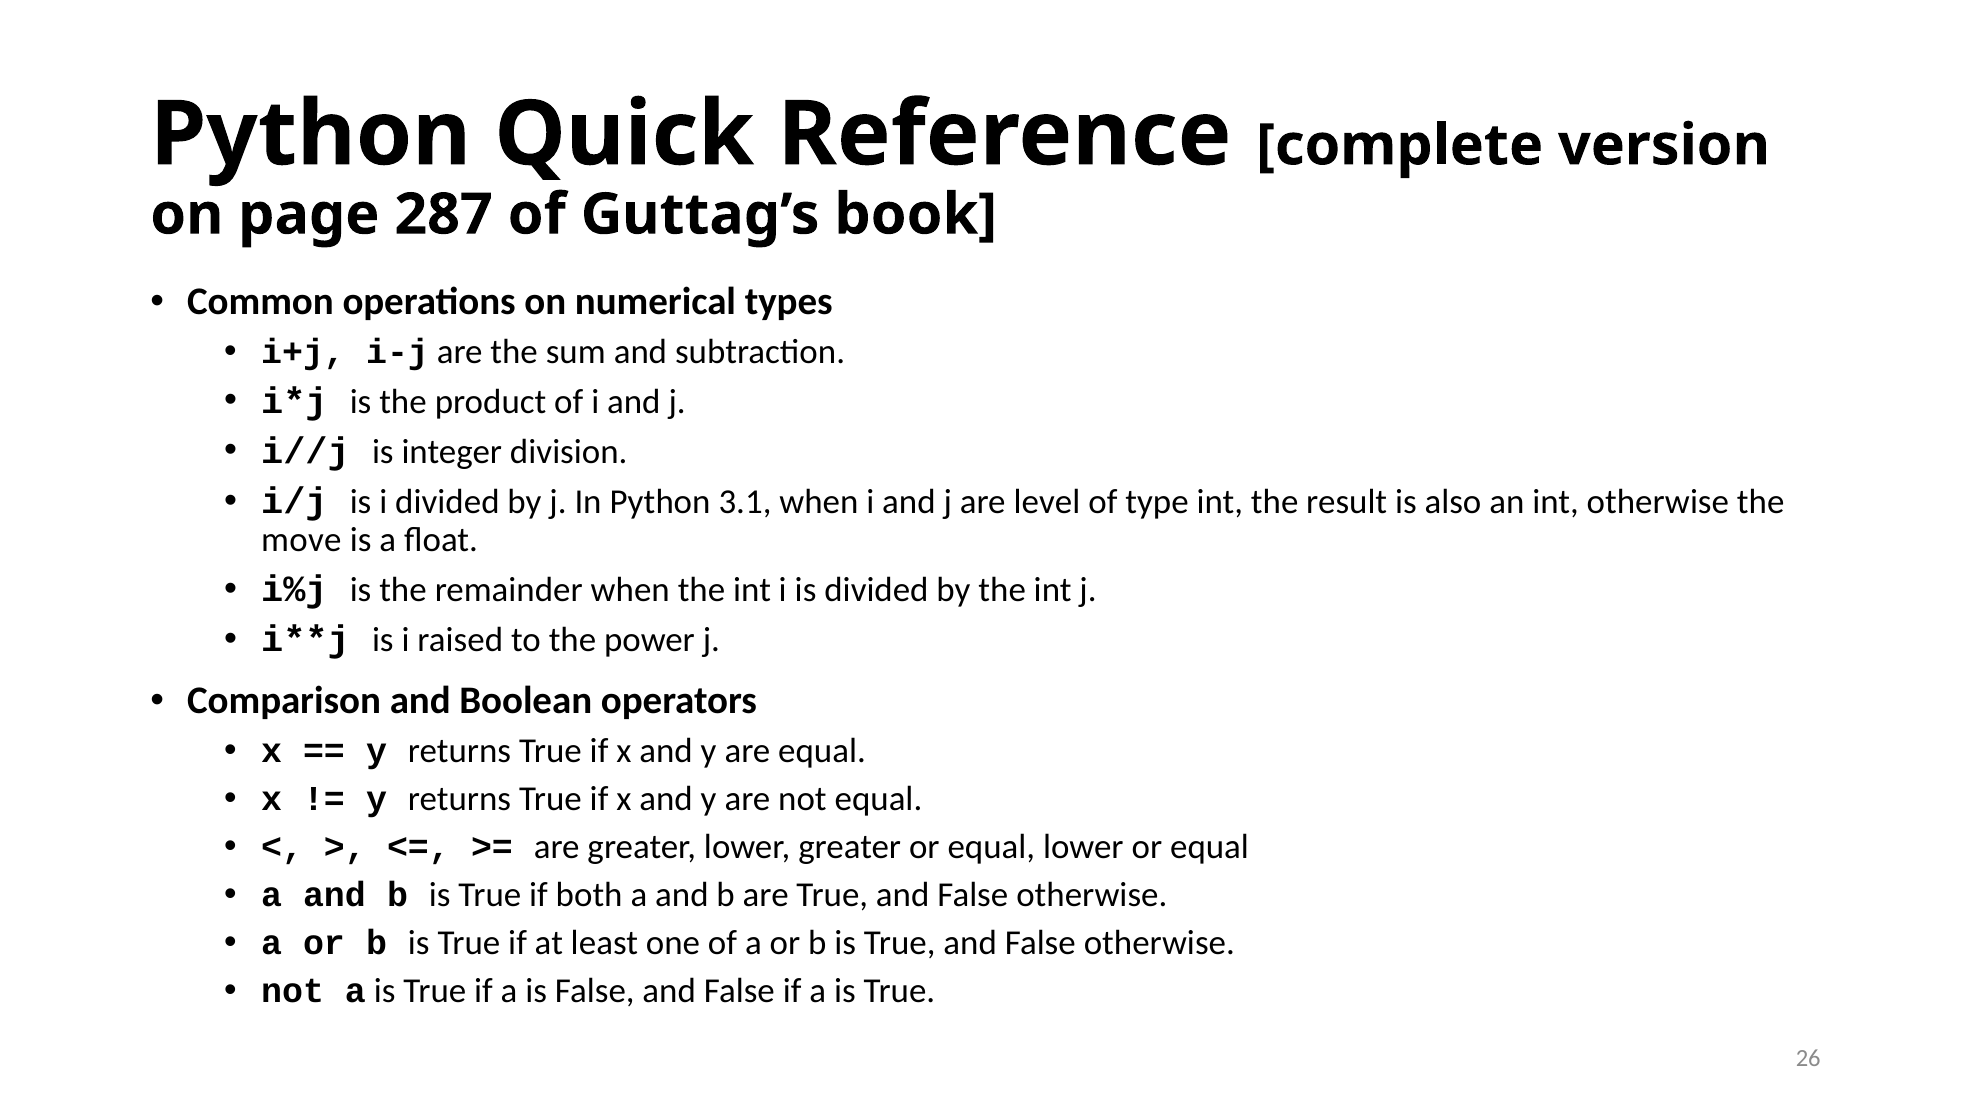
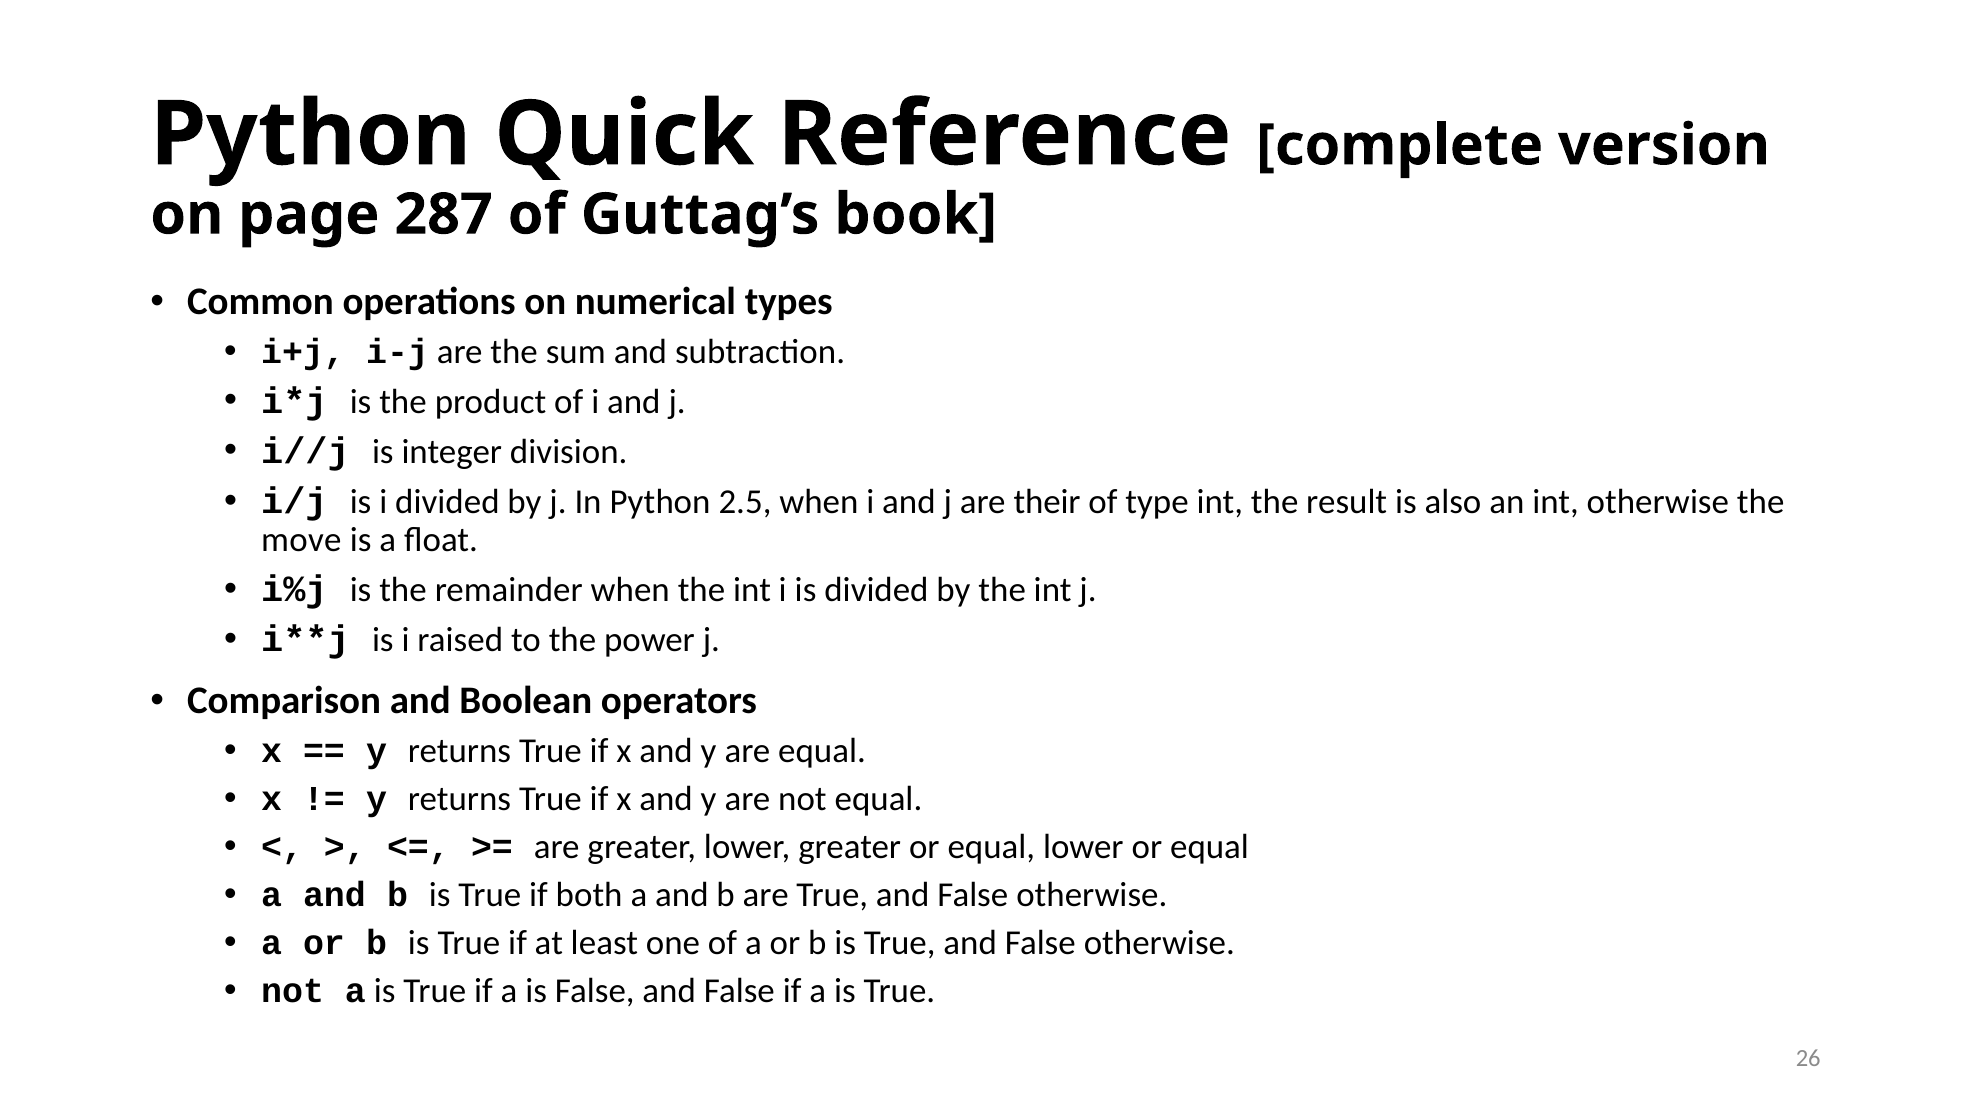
3.1: 3.1 -> 2.5 (745, 502)
level: level -> their (1047, 502)
